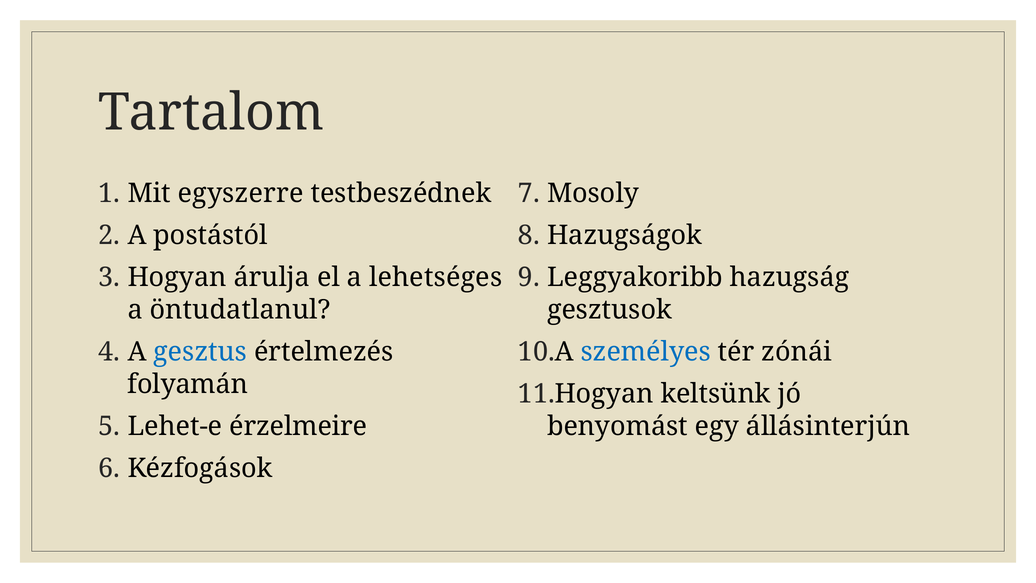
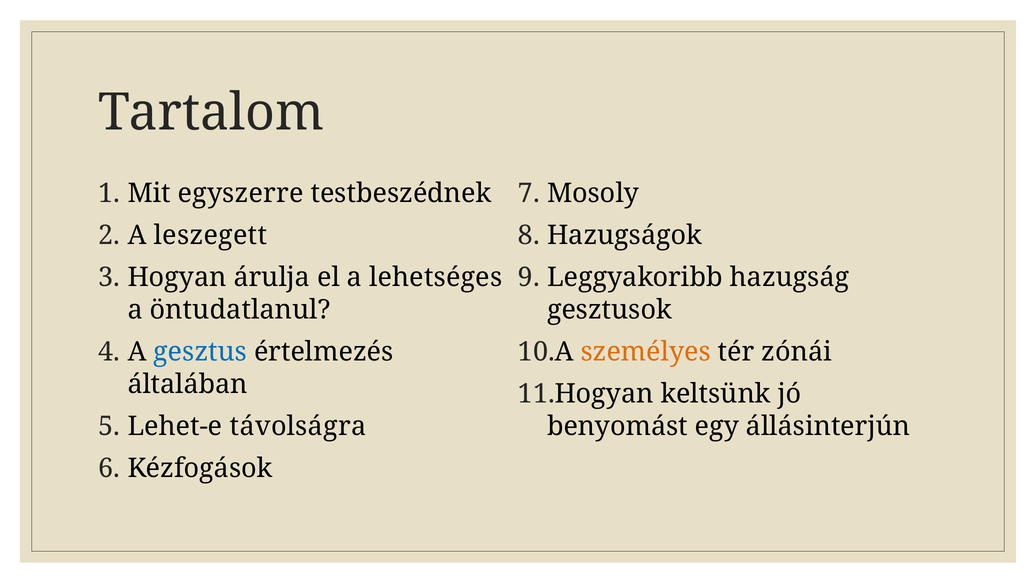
postástól: postástól -> leszegett (210, 235)
személyes colour: blue -> orange (646, 352)
folyamán: folyamán -> általában (188, 384)
érzelmeire: érzelmeire -> távolságra (298, 426)
